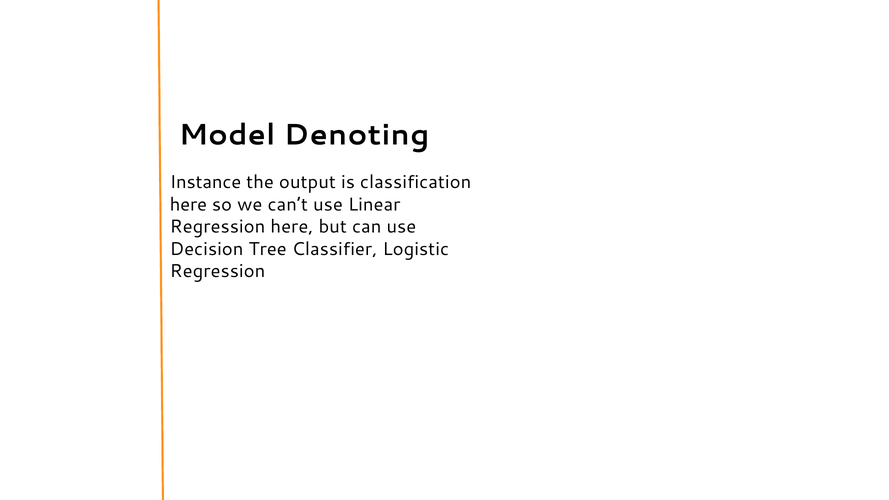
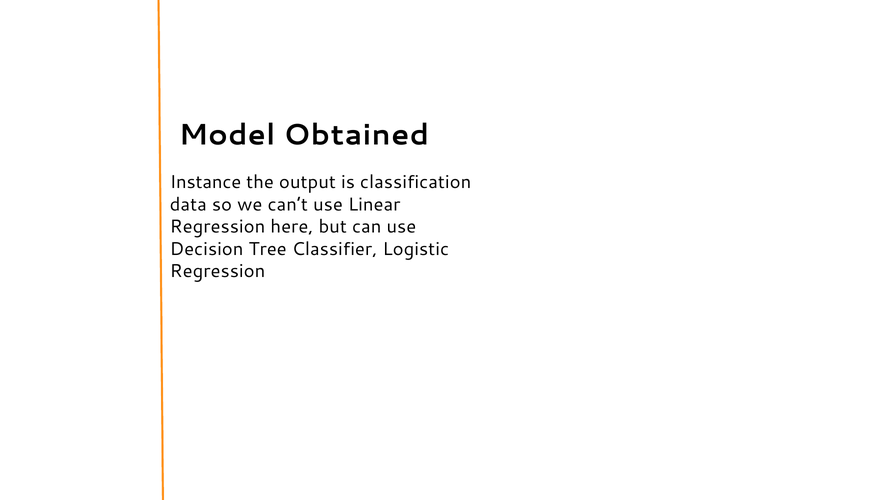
Denoting: Denoting -> Obtained (357, 135)
here: here -> data (188, 205)
